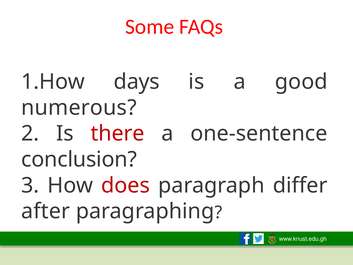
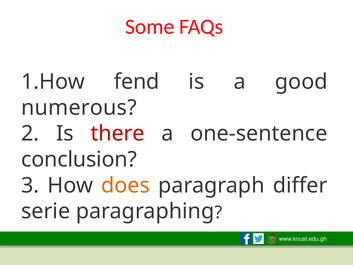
days: days -> fend (137, 82)
does colour: red -> orange (126, 185)
after: after -> serie (46, 211)
